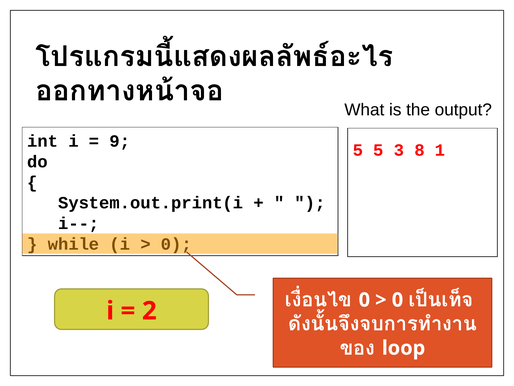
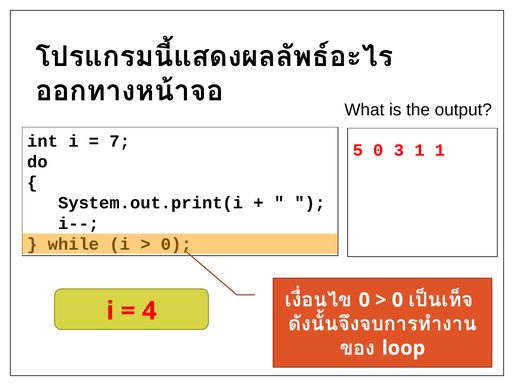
9: 9 -> 7 (120, 141)
5 5: 5 -> 0 (378, 150)
3 8: 8 -> 1 (420, 150)
2: 2 -> 4 (149, 311)
